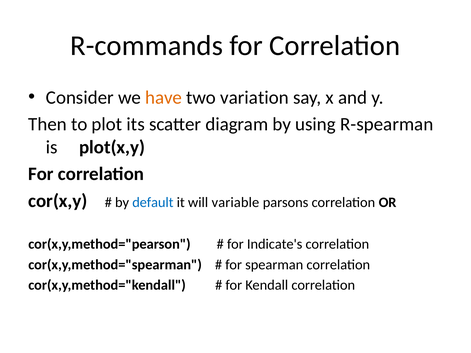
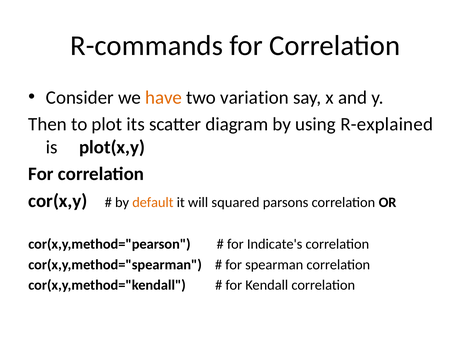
R-spearman: R-spearman -> R-explained (387, 124)
default colour: blue -> orange (153, 203)
variable: variable -> squared (235, 203)
